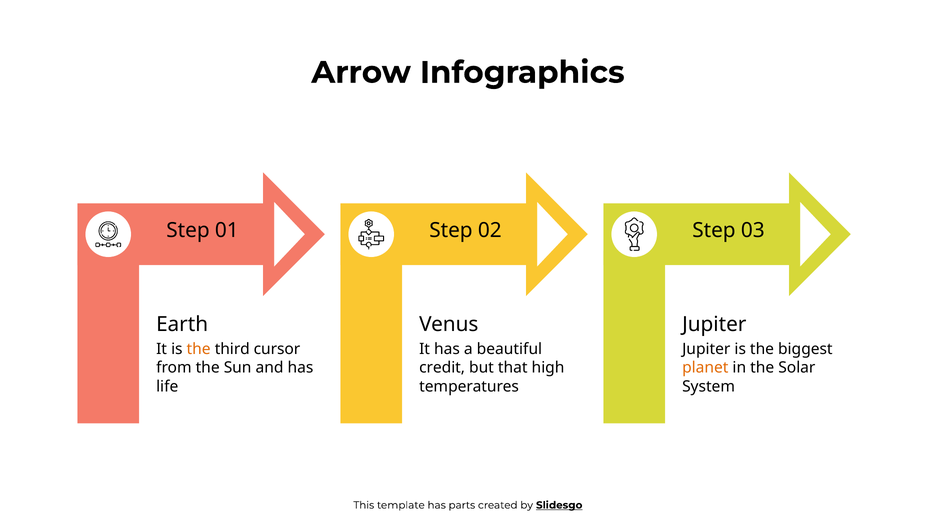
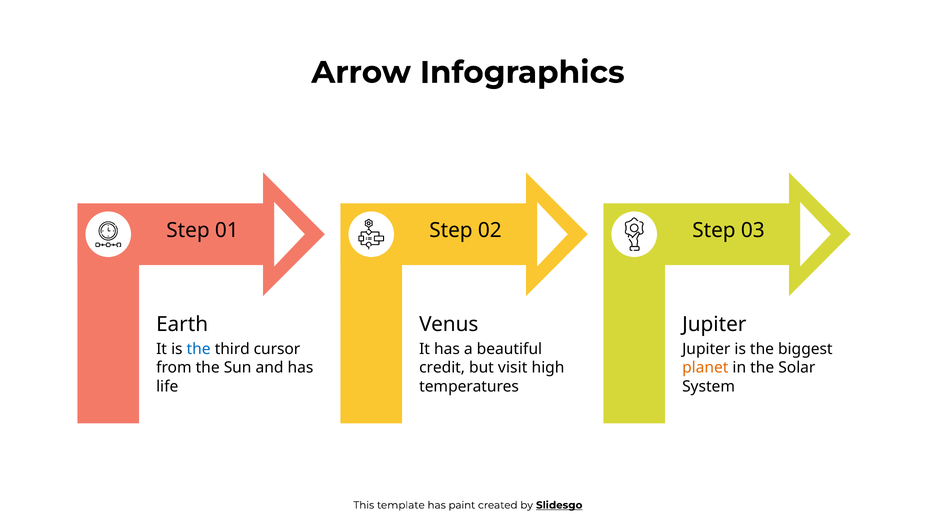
the colour: orange -> blue (199, 349)
that: that -> visit (513, 367)
parts: parts -> paint (462, 505)
